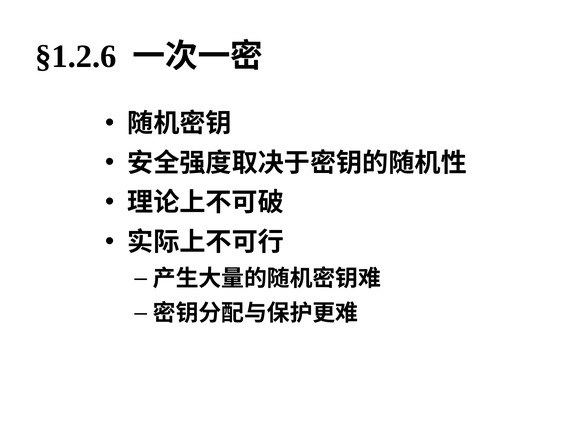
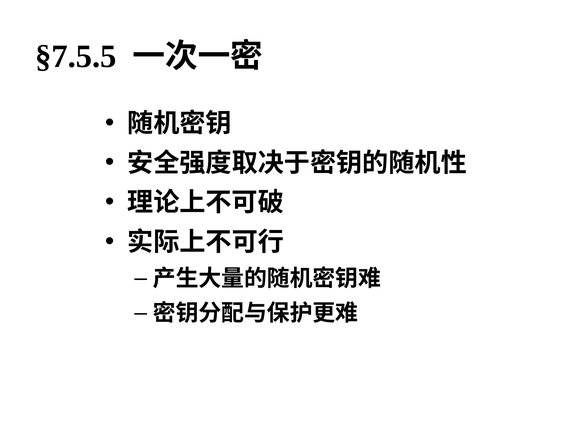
§1.2.6: §1.2.6 -> §7.5.5 (76, 57)
